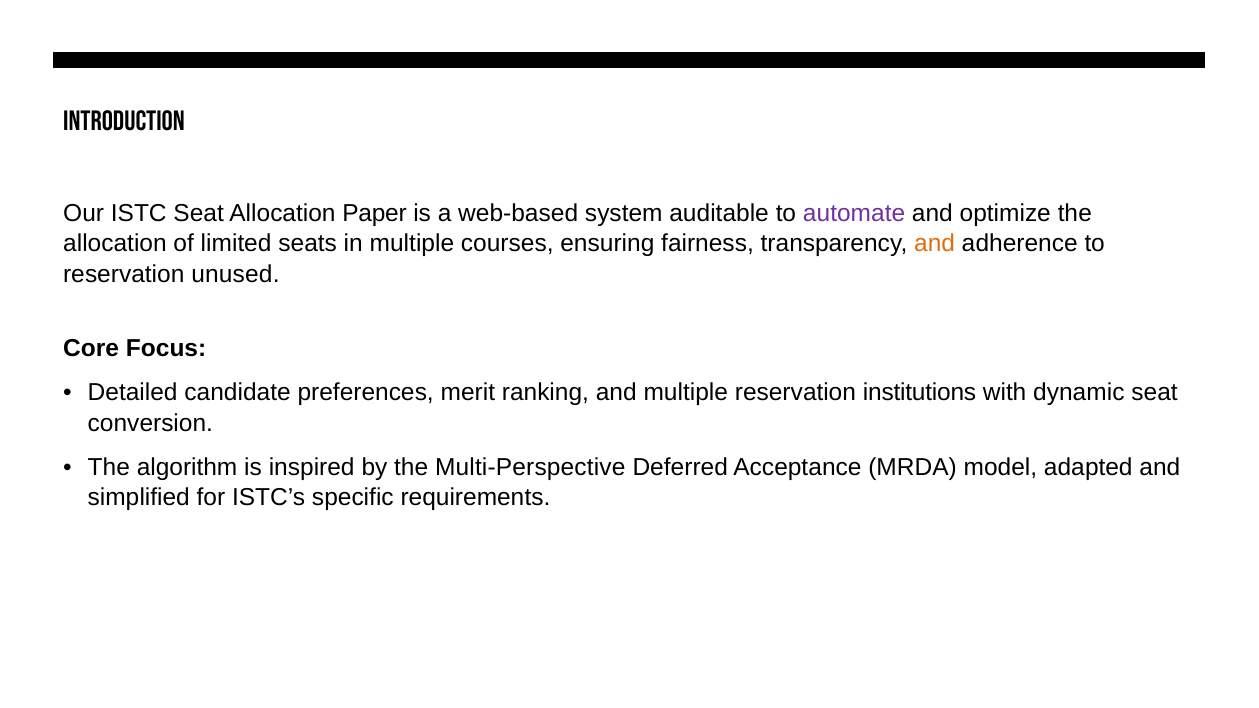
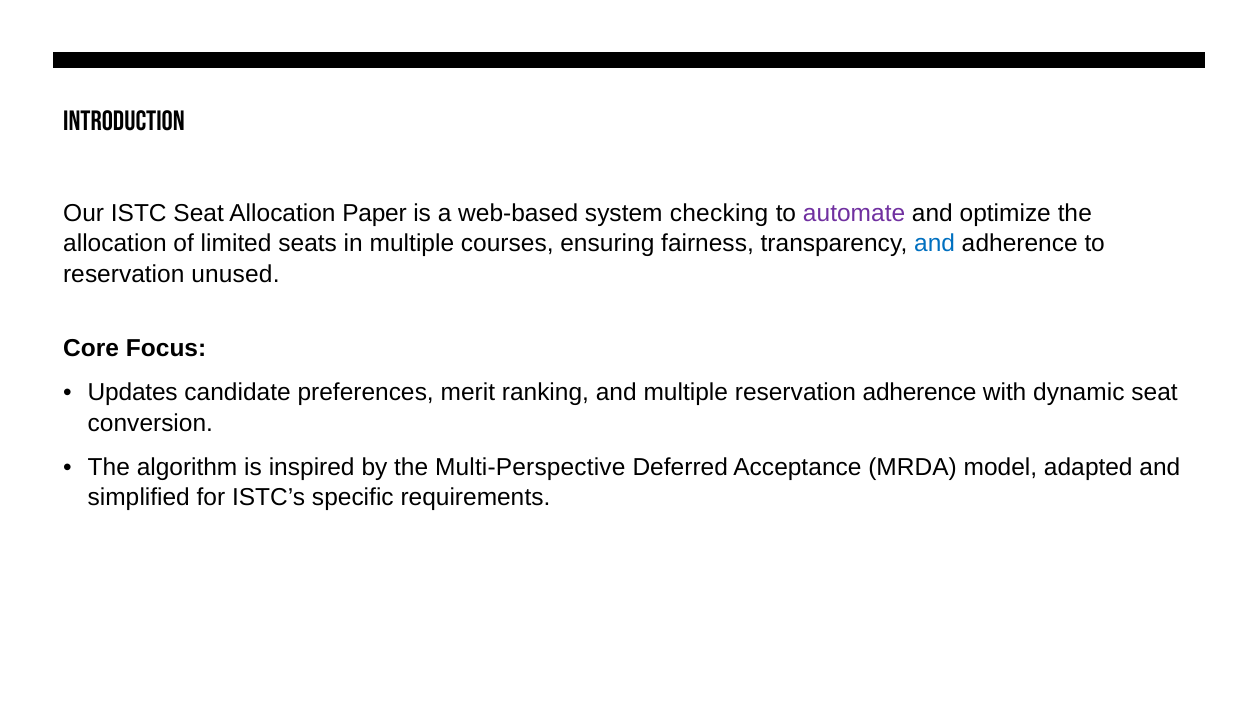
auditable: auditable -> checking (719, 214)
and colour: orange -> blue (935, 244)
Detailed: Detailed -> Updates (133, 393)
reservation institutions: institutions -> adherence (920, 393)
